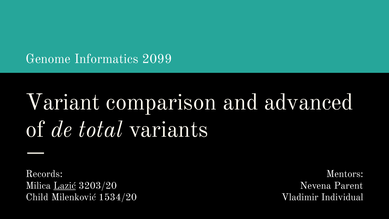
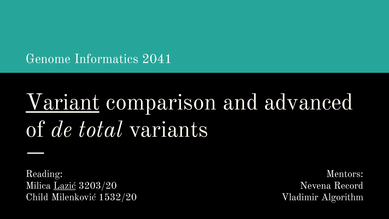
2099: 2099 -> 2041 (157, 59)
Variant underline: none -> present (63, 102)
Records: Records -> Reading (44, 174)
Parent: Parent -> Record (349, 185)
1534/20: 1534/20 -> 1532/20 (118, 197)
Individual: Individual -> Algorithm (342, 197)
